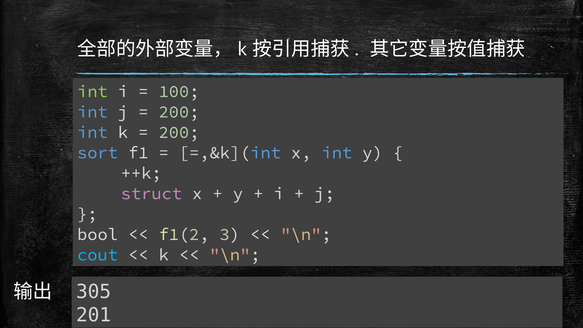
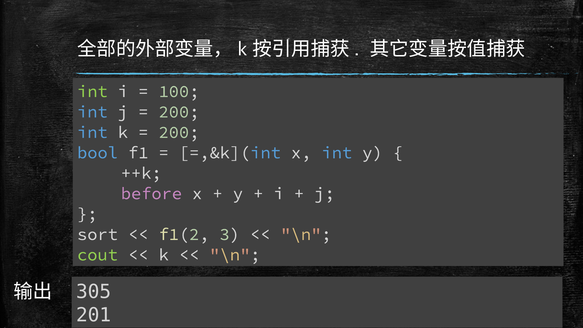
sort: sort -> bool (97, 153)
struct: struct -> before (151, 194)
bool: bool -> sort (97, 234)
cout colour: light blue -> light green (97, 255)
